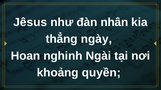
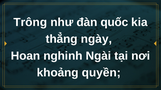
Jêsus: Jêsus -> Trông (30, 22)
nhân: nhân -> quốc (114, 22)
